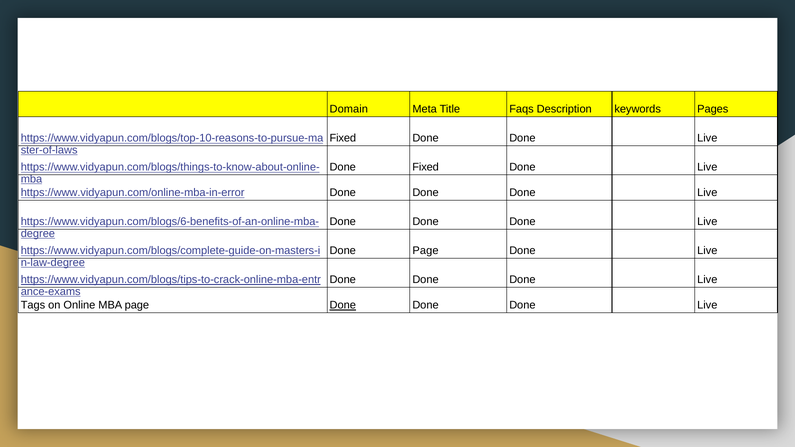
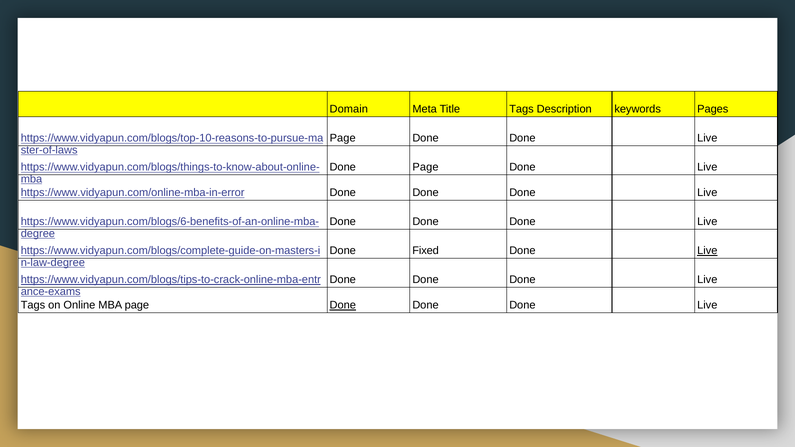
Title Faqs: Faqs -> Tags (522, 109)
Fixed: Fixed -> Page (343, 138)
Done Fixed: Fixed -> Page (425, 167)
Done Page: Page -> Fixed (426, 251)
Live underline: none -> present (707, 251)
